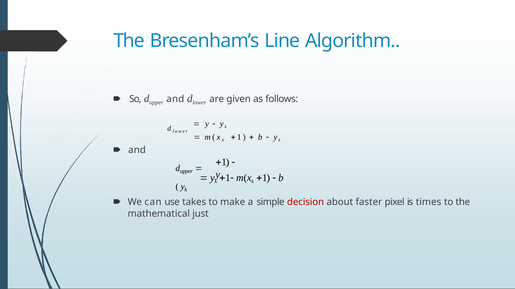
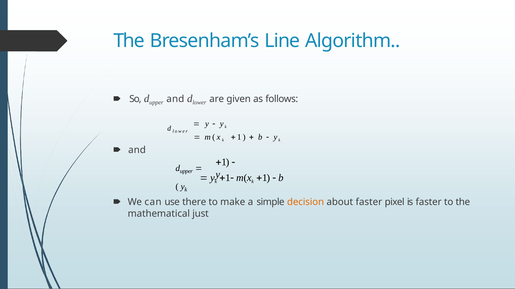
takes: takes -> there (194, 203)
decision colour: red -> orange (306, 203)
is times: times -> faster (429, 203)
